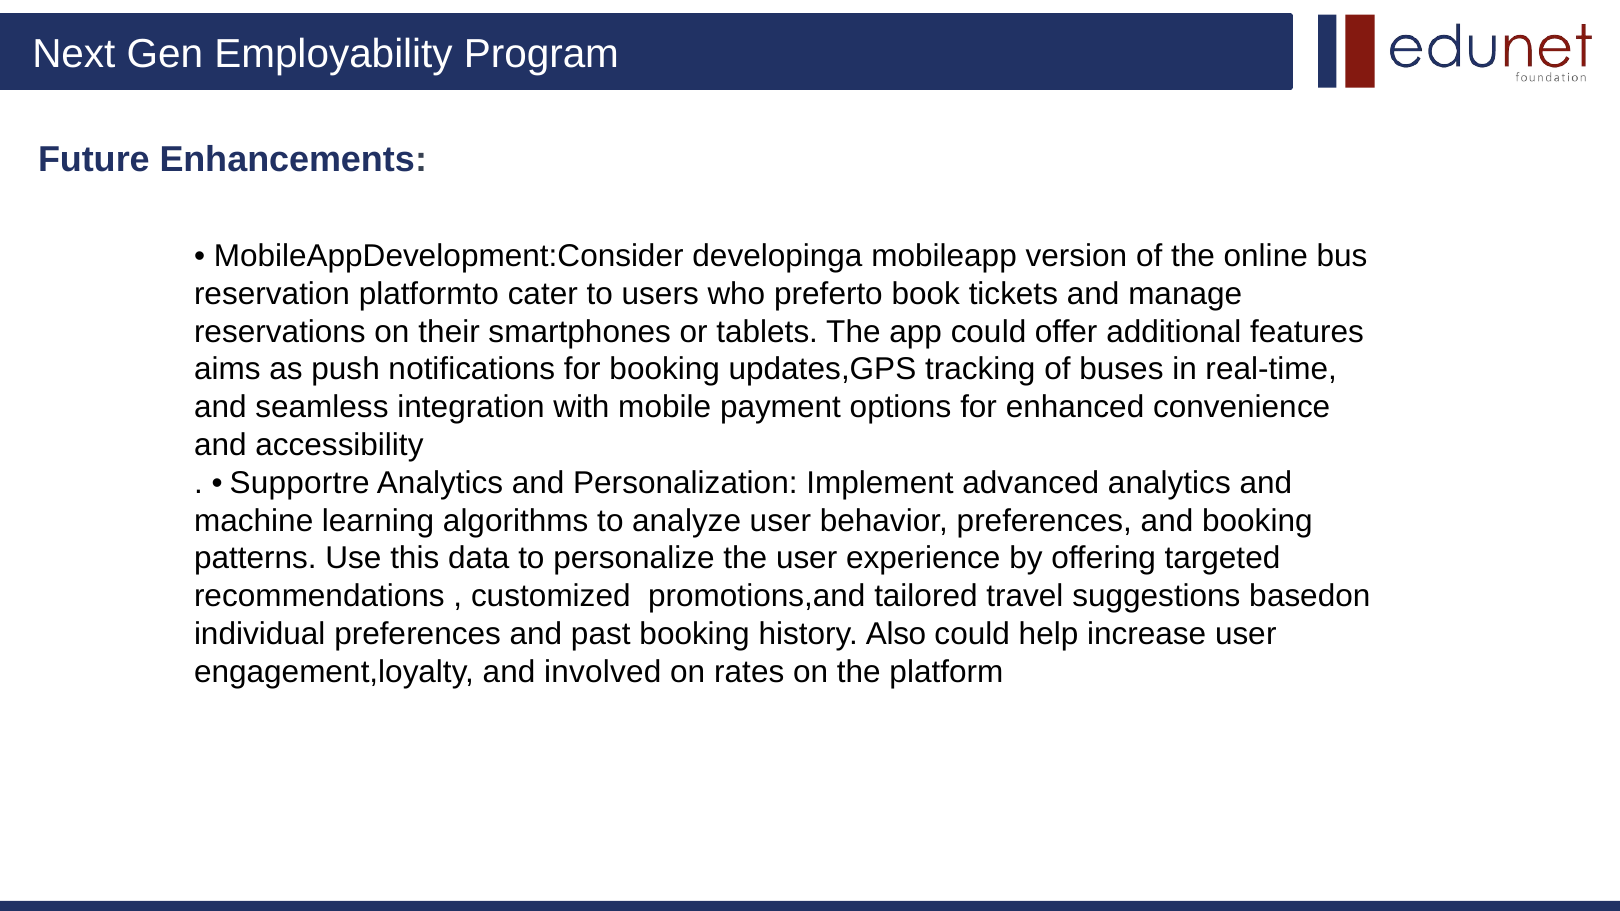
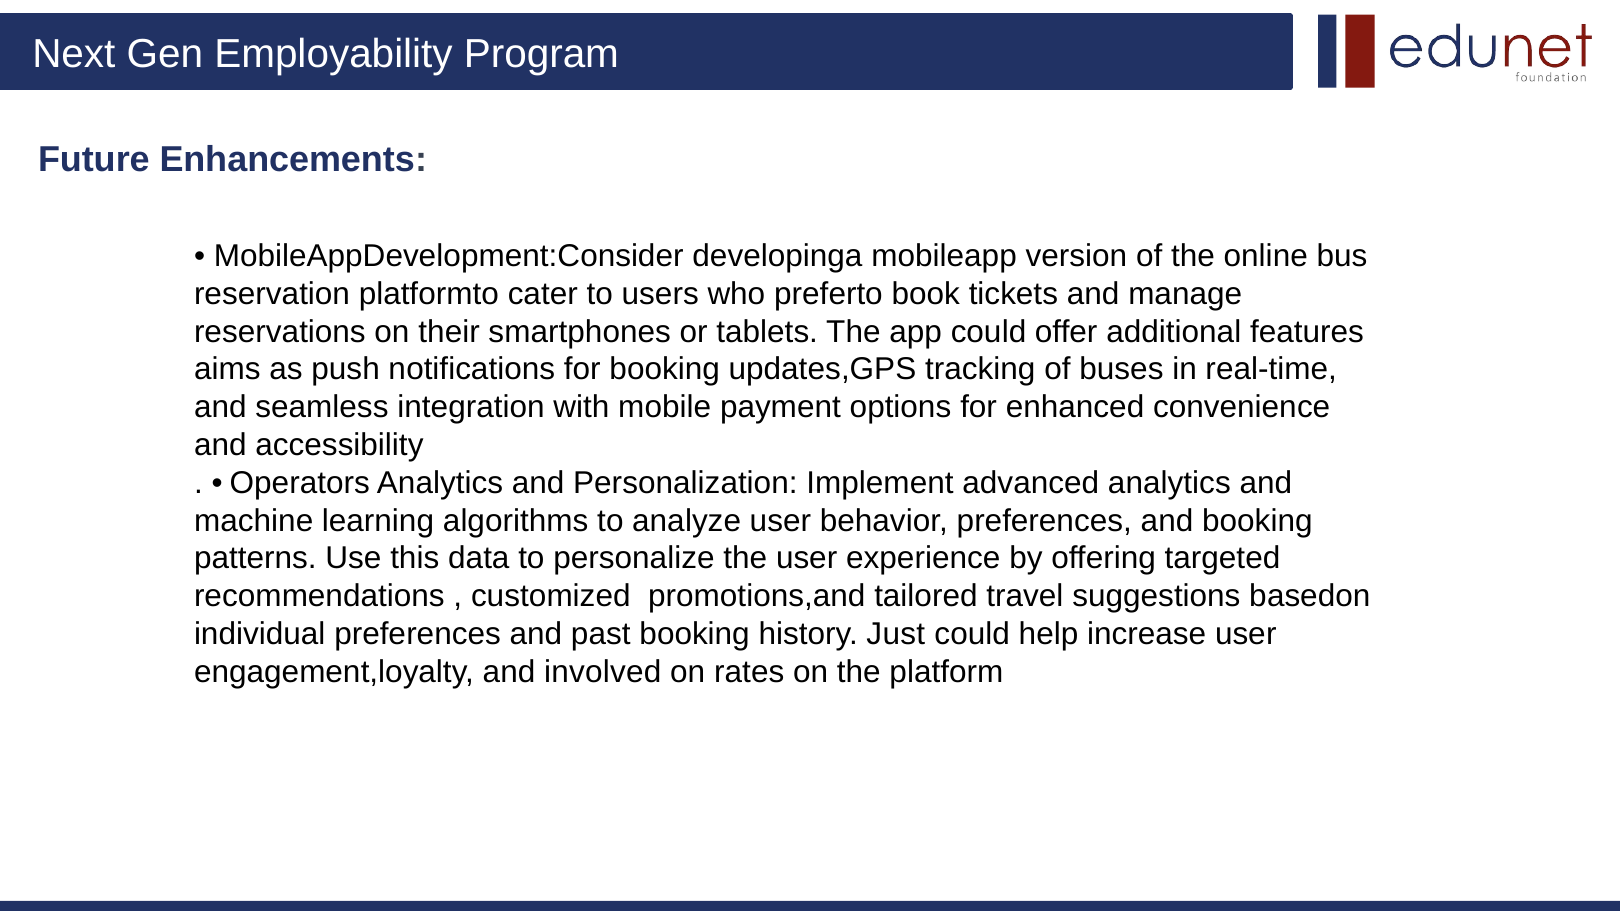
Supportre: Supportre -> Operators (300, 483)
Also: Also -> Just (896, 634)
